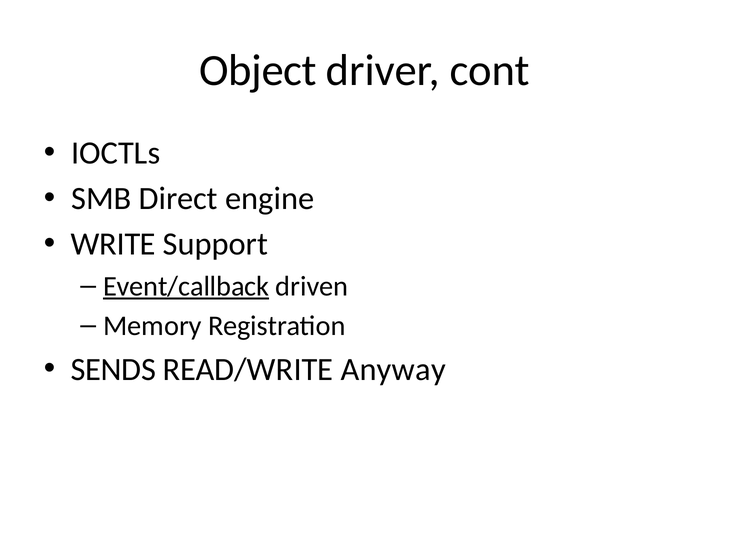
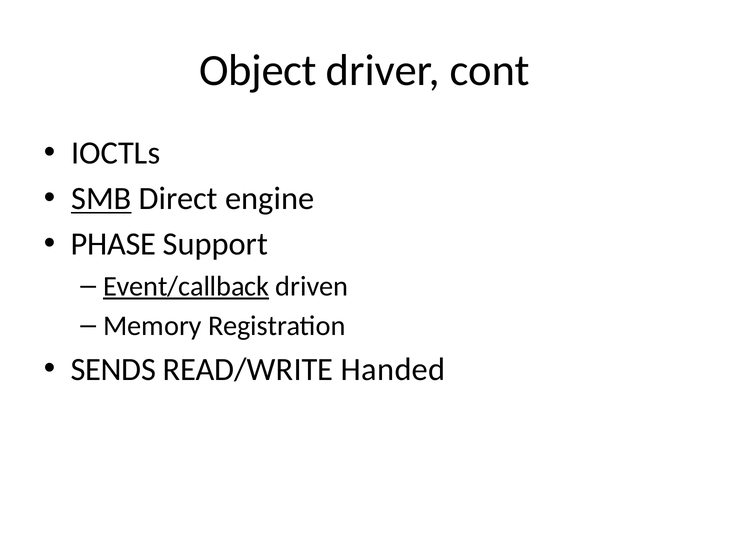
SMB underline: none -> present (101, 199)
WRITE: WRITE -> PHASE (113, 244)
Anyway: Anyway -> Handed (393, 369)
